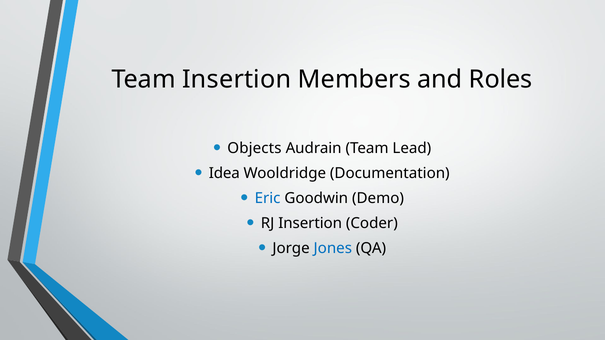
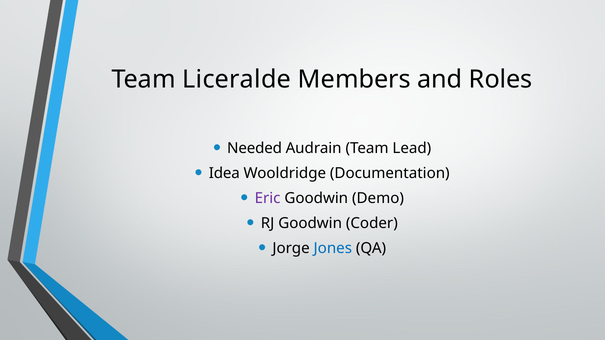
Team Insertion: Insertion -> Liceralde (237, 79)
Objects: Objects -> Needed (255, 149)
Eric colour: blue -> purple (268, 198)
RJ Insertion: Insertion -> Goodwin (310, 223)
